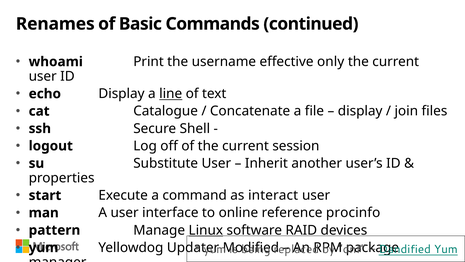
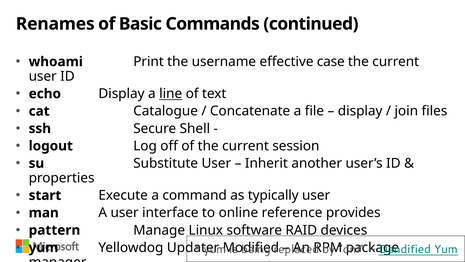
only: only -> case (331, 62)
interact: interact -> typically (273, 195)
procinfo: procinfo -> provides (353, 212)
Linux underline: present -> none (206, 230)
